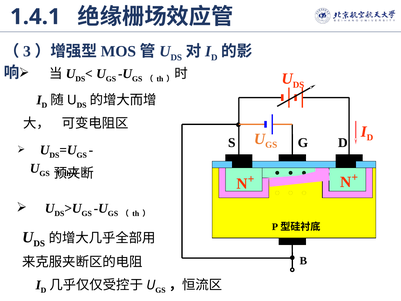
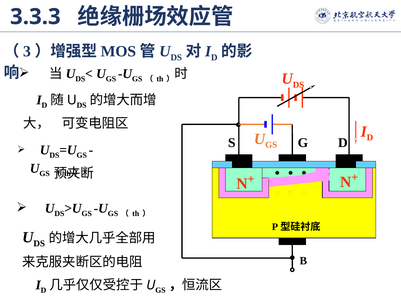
1.4.1: 1.4.1 -> 3.3.3 (35, 17)
